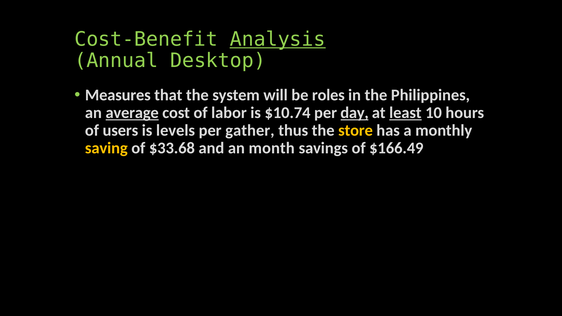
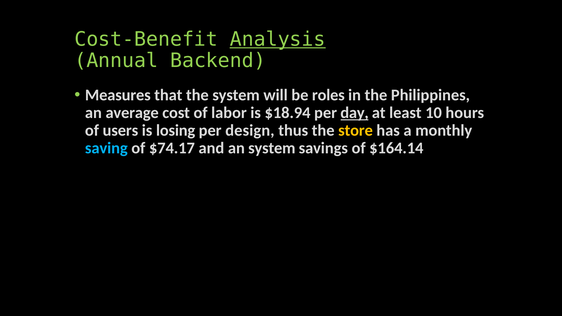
Desktop: Desktop -> Backend (218, 61)
average underline: present -> none (132, 113)
$10.74: $10.74 -> $18.94 (288, 113)
least underline: present -> none (405, 113)
levels: levels -> losing (176, 130)
gather: gather -> design (250, 130)
saving colour: yellow -> light blue (106, 148)
$33.68: $33.68 -> $74.17 (172, 148)
an month: month -> system (272, 148)
$166.49: $166.49 -> $164.14 (396, 148)
